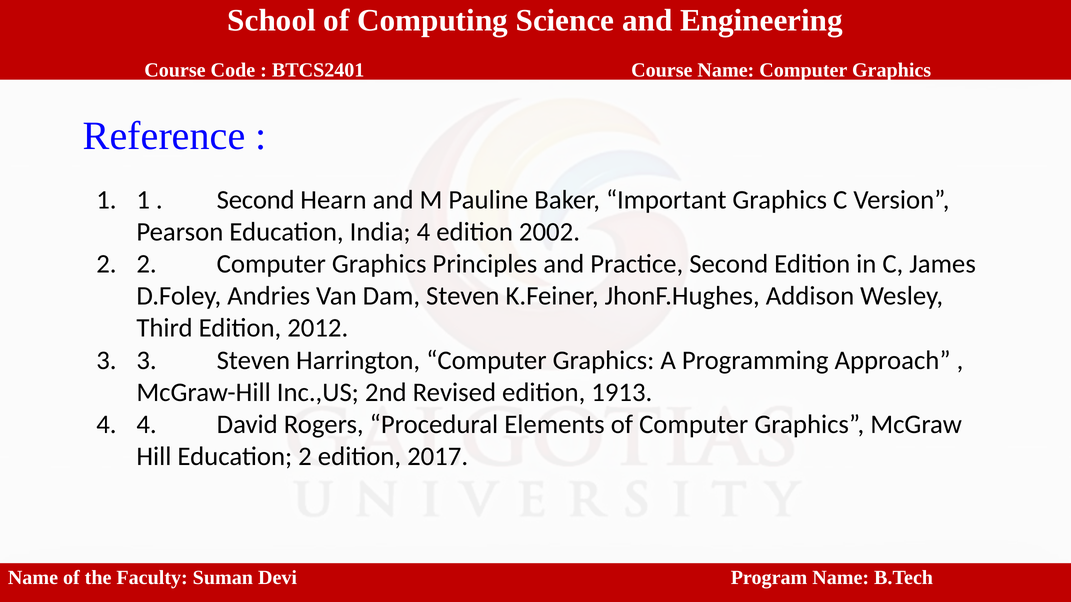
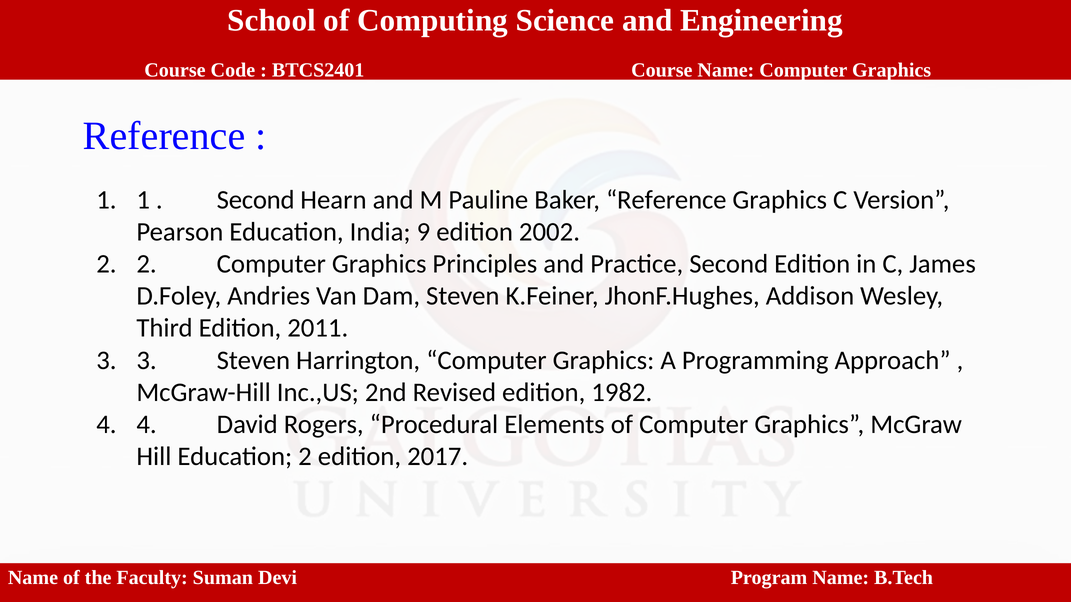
Baker Important: Important -> Reference (666, 200)
India 4: 4 -> 9 (423, 232)
2012: 2012 -> 2011 (318, 328)
1913: 1913 -> 1982 (622, 393)
